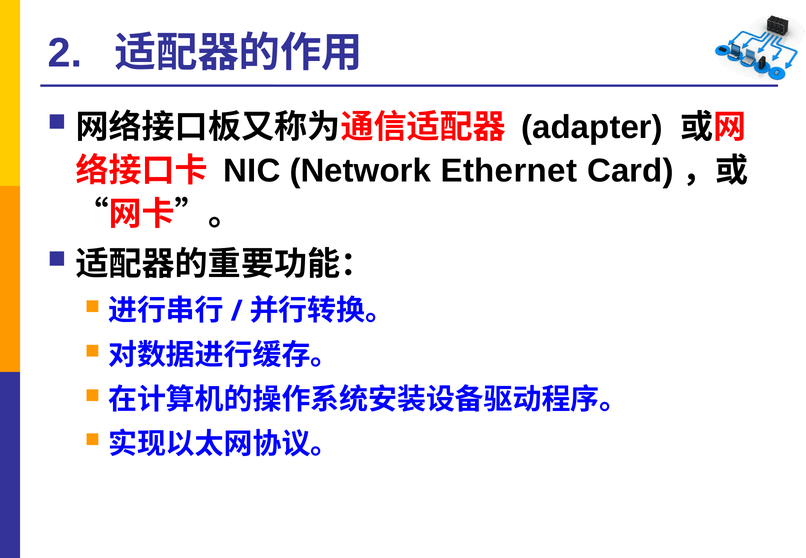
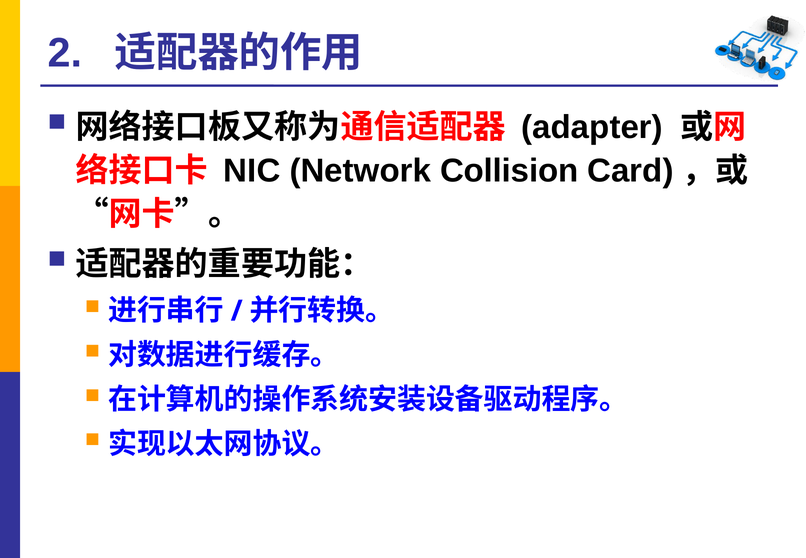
Ethernet: Ethernet -> Collision (509, 171)
